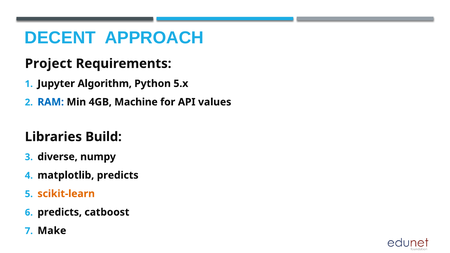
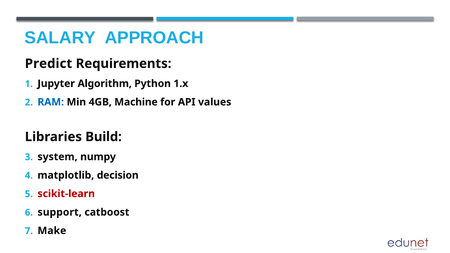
DECENT: DECENT -> SALARY (60, 38)
Project: Project -> Predict (49, 64)
5.x: 5.x -> 1.x (181, 84)
diverse: diverse -> system (58, 157)
matplotlib predicts: predicts -> decision (118, 175)
scikit-learn colour: orange -> red (66, 194)
predicts: predicts -> support (60, 212)
